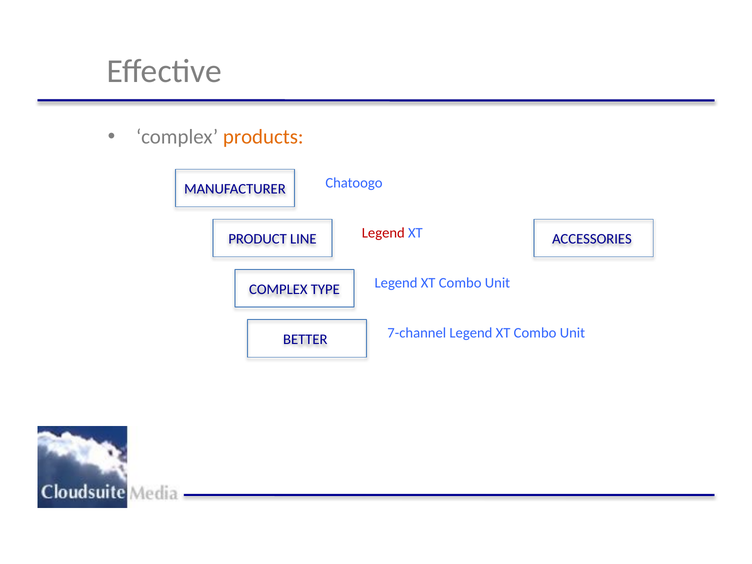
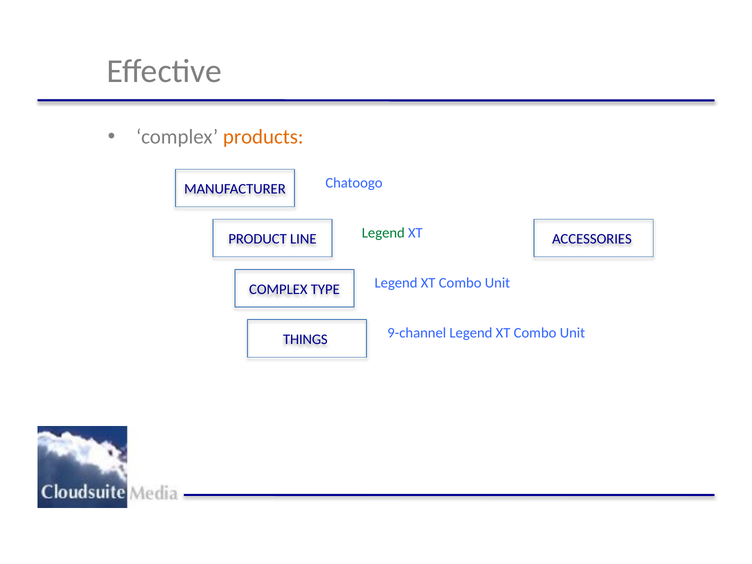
Legend colour: red -> green (383, 233)
7-channel: 7-channel -> 9-channel (417, 333)
BETTER: BETTER -> THINGS (305, 339)
